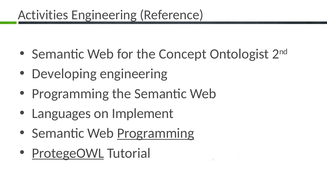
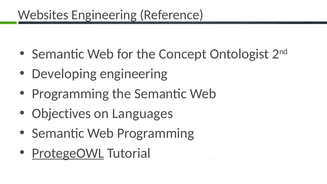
Activities: Activities -> Websites (43, 15)
Languages: Languages -> Objectives (61, 113)
Implement: Implement -> Languages (143, 113)
Programming underline: present -> none (156, 133)
